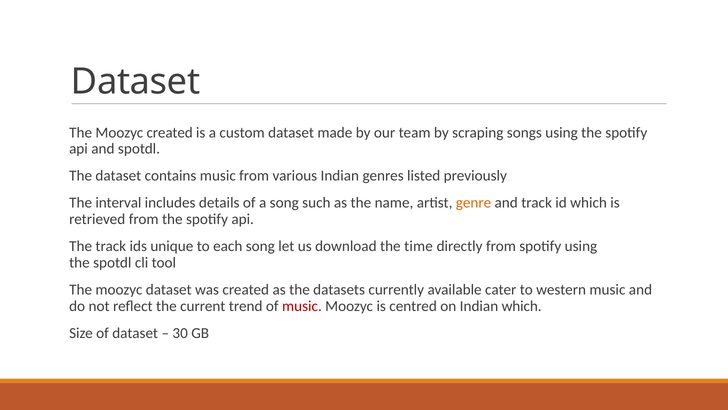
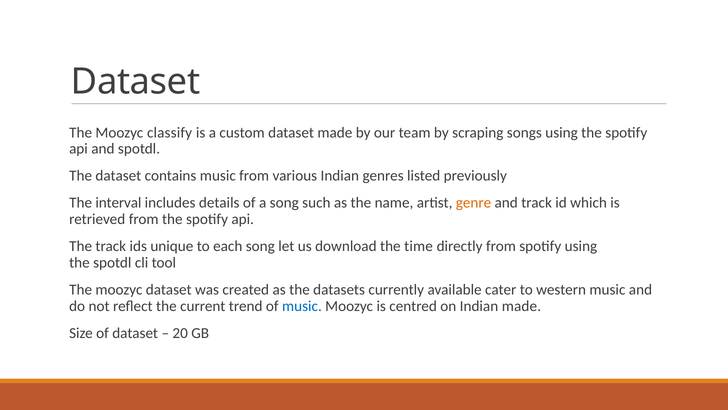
Moozyc created: created -> classify (170, 132)
music colour: red -> blue (302, 306)
Indian which: which -> made (521, 306)
30: 30 -> 20 (180, 333)
